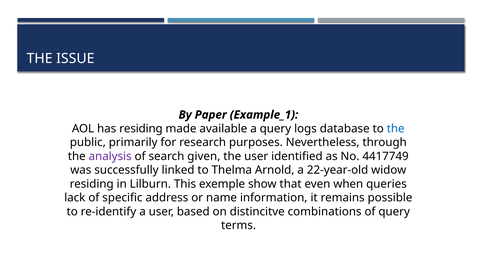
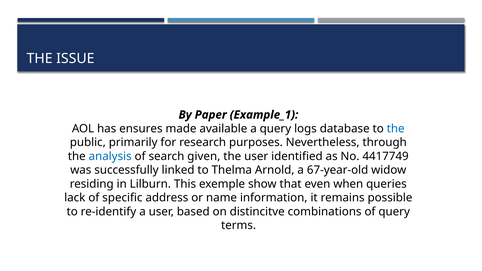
has residing: residing -> ensures (141, 129)
analysis colour: purple -> blue (110, 156)
22-year-old: 22-year-old -> 67-year-old (338, 170)
